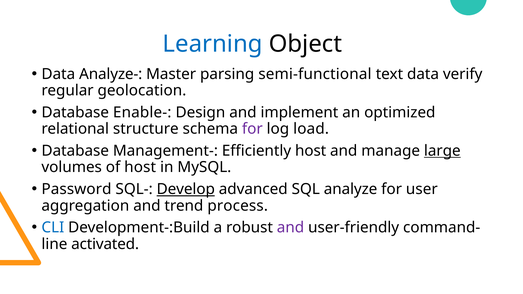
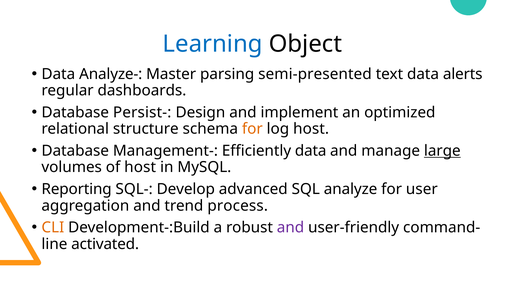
semi-functional: semi-functional -> semi-presented (315, 74)
verify: verify -> alerts (463, 74)
geolocation: geolocation -> dashboards (142, 91)
Enable-: Enable- -> Persist- (142, 112)
for colour: purple -> orange (252, 129)
log load: load -> host (311, 129)
Efficiently host: host -> data (311, 151)
Password: Password -> Reporting (77, 189)
Develop underline: present -> none (186, 189)
CLI colour: blue -> orange (53, 228)
